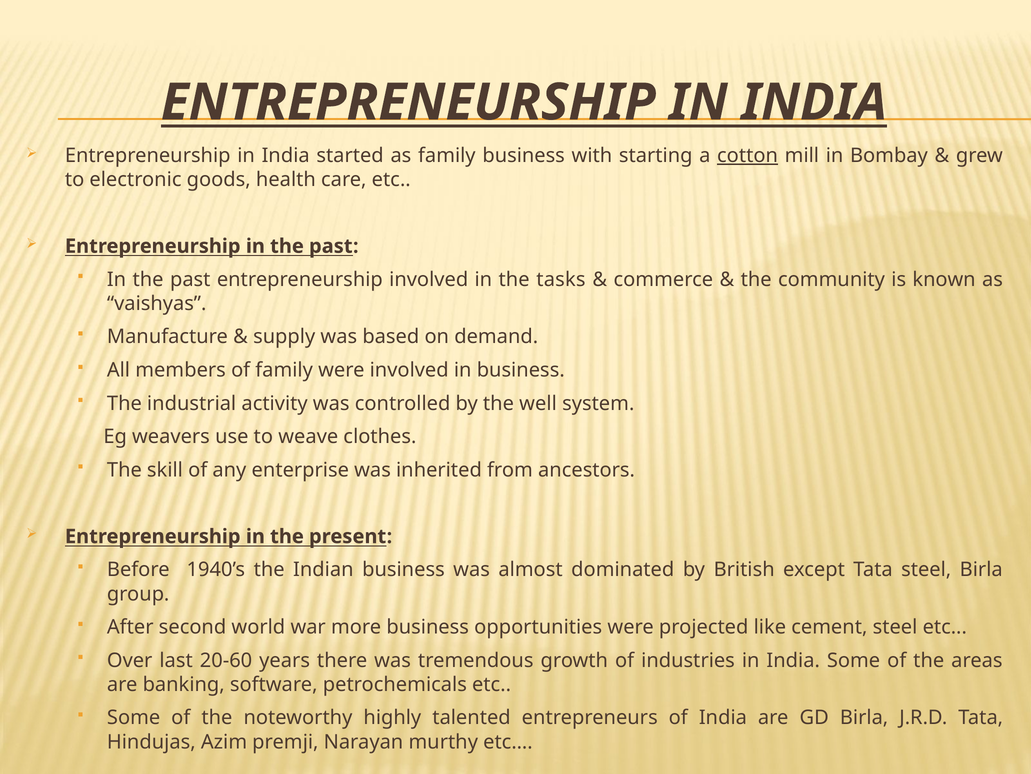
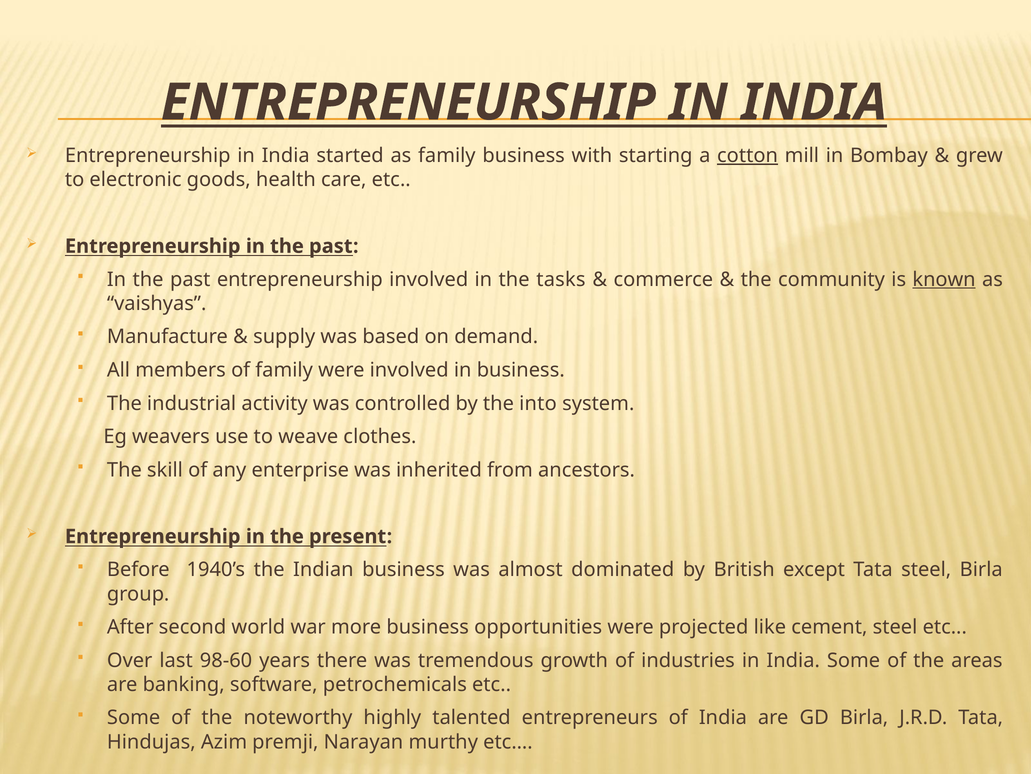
known underline: none -> present (944, 279)
well: well -> into (538, 403)
20-60: 20-60 -> 98-60 (226, 660)
